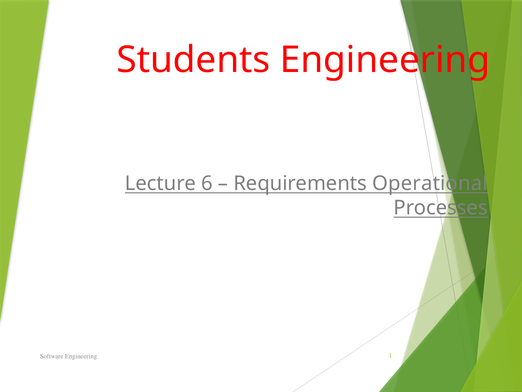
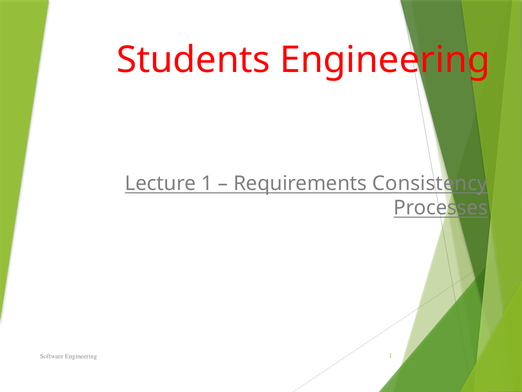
Lecture 6: 6 -> 1 (207, 183)
Operational: Operational -> Consistency (430, 183)
